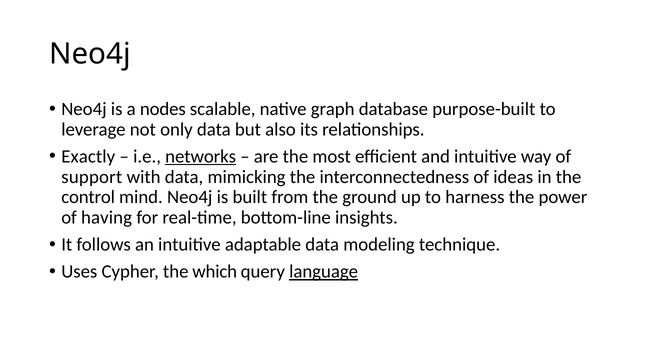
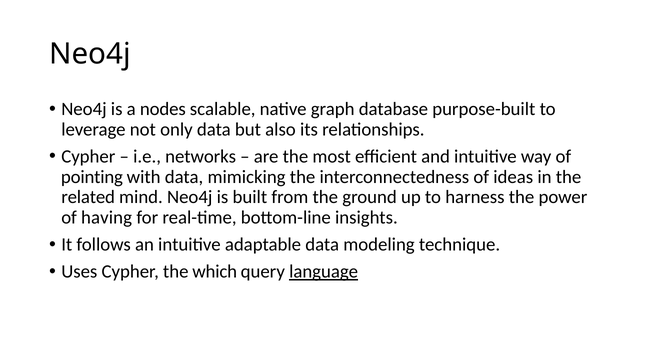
Exactly: Exactly -> Cypher (88, 156)
networks underline: present -> none (201, 156)
support: support -> pointing (92, 177)
control: control -> related (88, 197)
